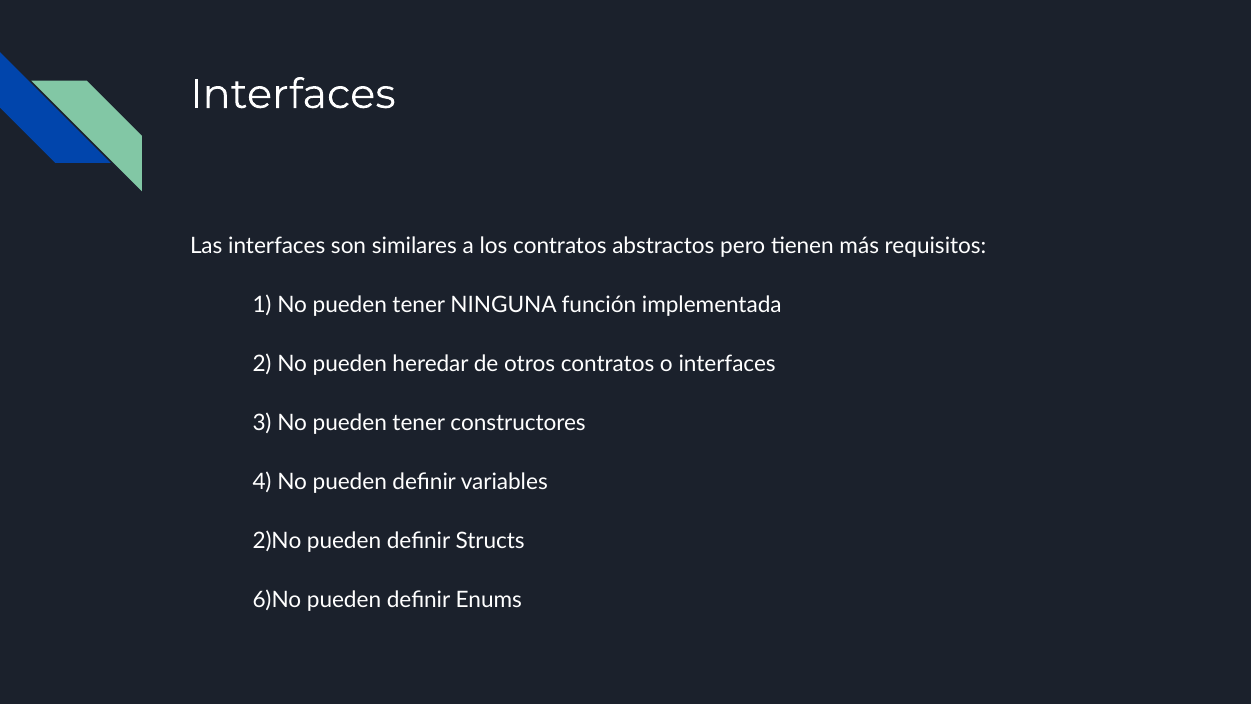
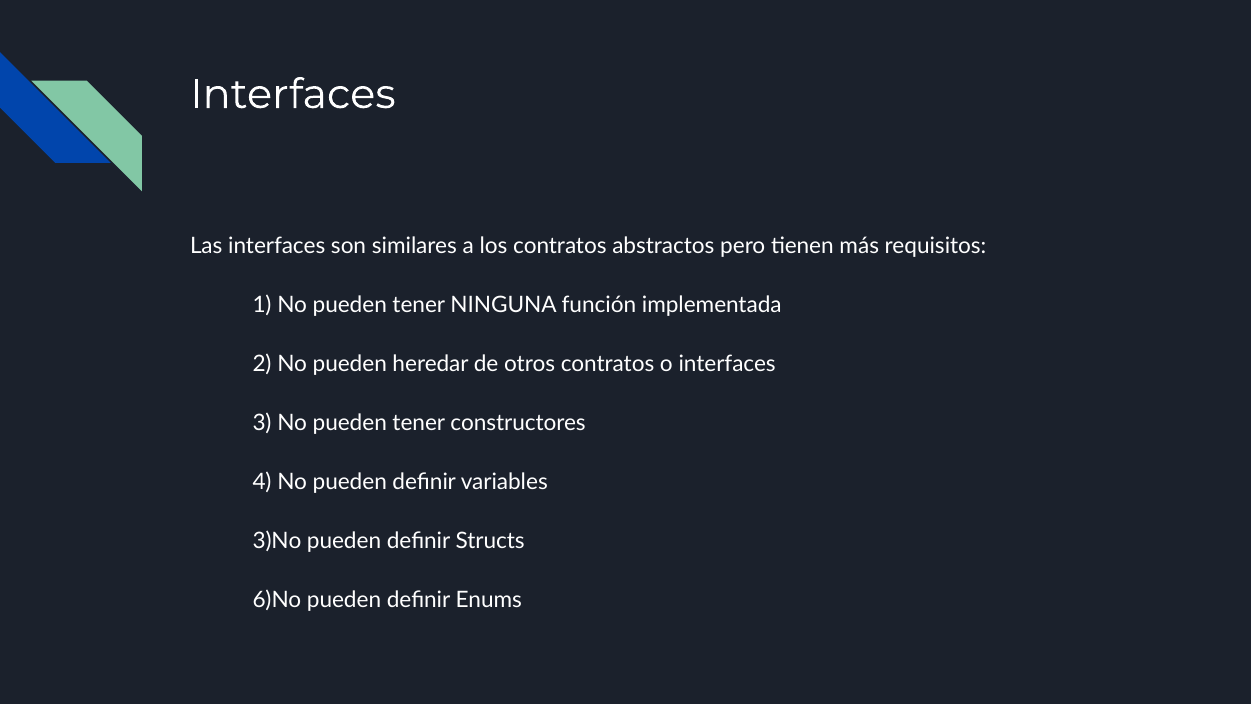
2)No: 2)No -> 3)No (277, 541)
